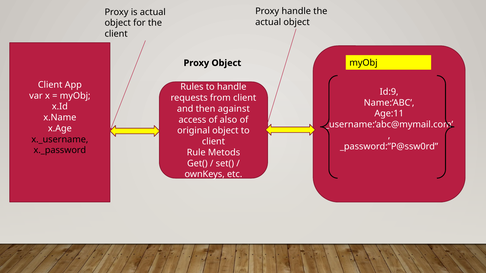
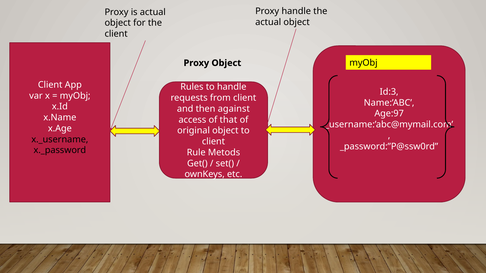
Id:9: Id:9 -> Id:3 (389, 92)
Age:11: Age:11 -> Age:97 (389, 114)
also: also -> that (228, 120)
